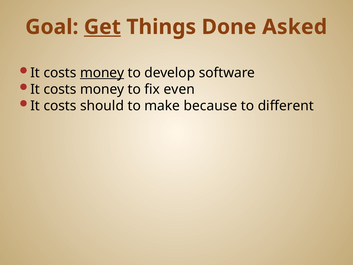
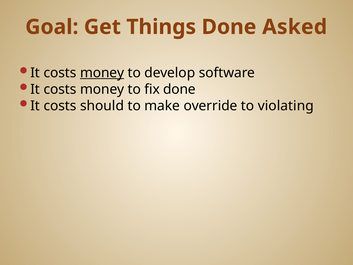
Get underline: present -> none (102, 27)
fix even: even -> done (179, 89)
because: because -> override (210, 106)
different: different -> violating (286, 106)
